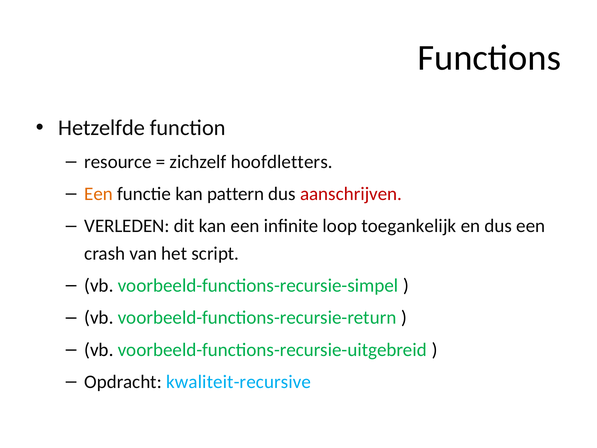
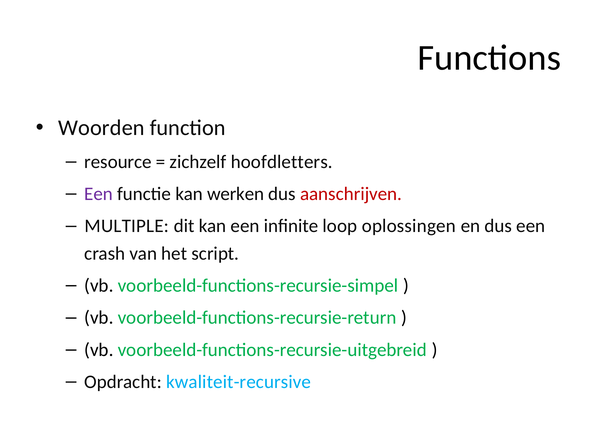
Hetzelfde: Hetzelfde -> Woorden (101, 128)
Een colour: orange -> purple (99, 194)
pattern: pattern -> werken (236, 194)
VERLEDEN: VERLEDEN -> MULTIPLE (127, 226)
toegankelijk: toegankelijk -> oplossingen (409, 226)
